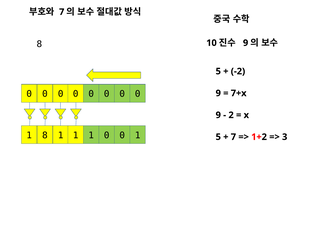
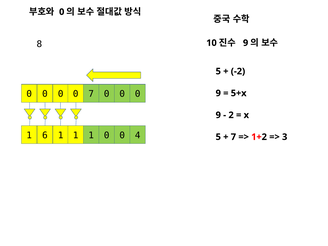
7: 7 -> 0 (62, 12)
0: 0 -> 7 (91, 94)
7+x: 7+x -> 5+x (239, 93)
1 8: 8 -> 6 (45, 135)
1 0 0 1: 1 -> 4 (138, 135)
